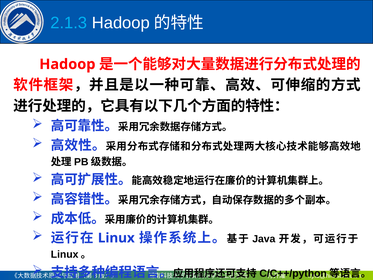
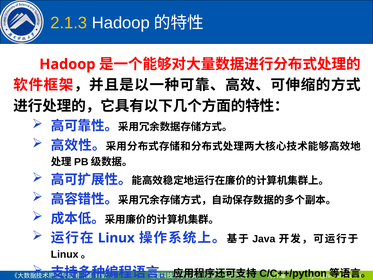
2.1.3 colour: light blue -> yellow (69, 23)
